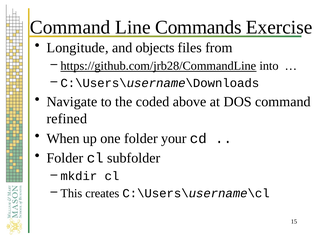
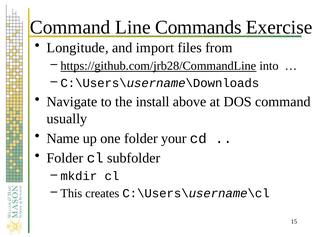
objects: objects -> import (155, 48)
coded: coded -> install (153, 102)
refined: refined -> usually (67, 119)
When: When -> Name (63, 138)
